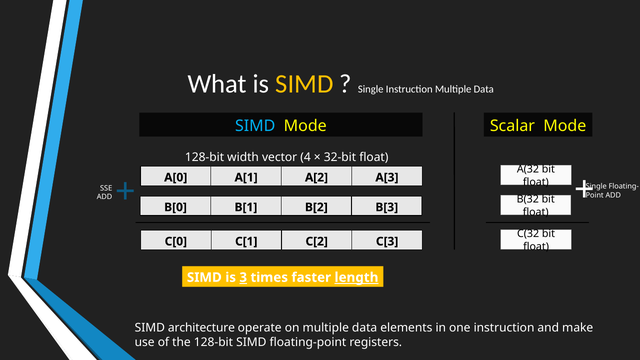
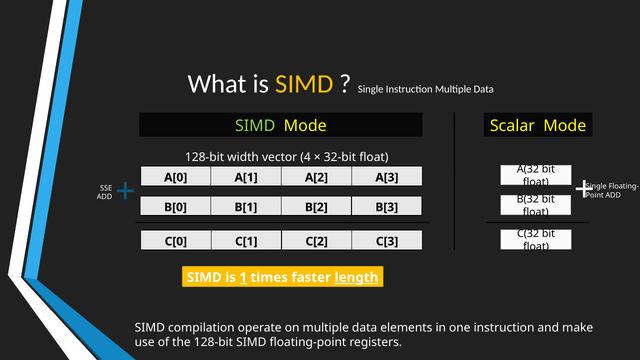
SIMD colour: light blue -> light green (255, 126)
3: 3 -> 1 (243, 277)
architecture: architecture -> compilation (201, 328)
